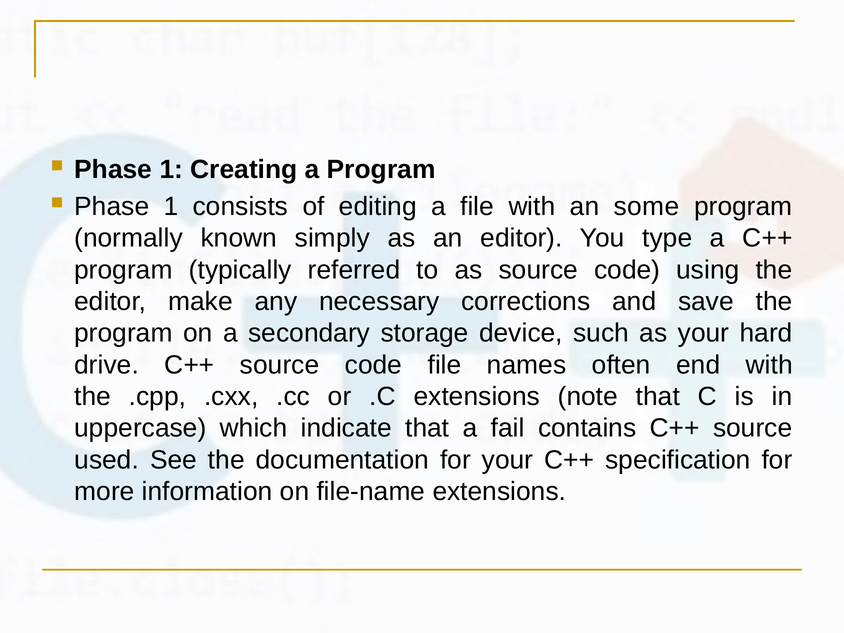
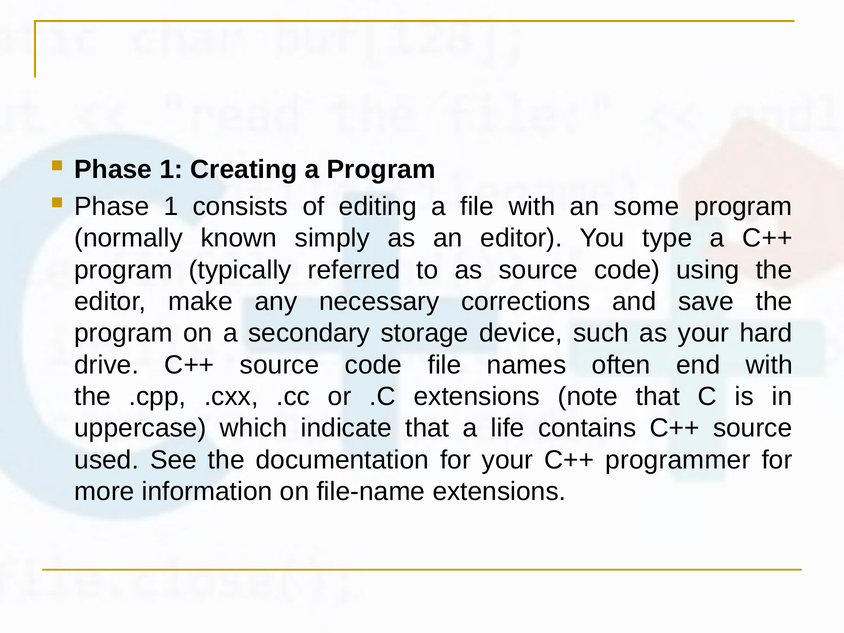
fail: fail -> life (508, 428)
specification: specification -> programmer (678, 460)
